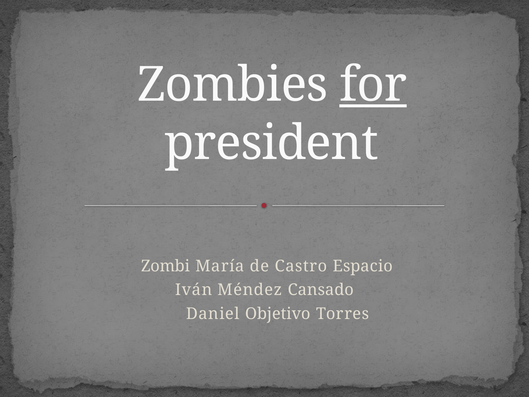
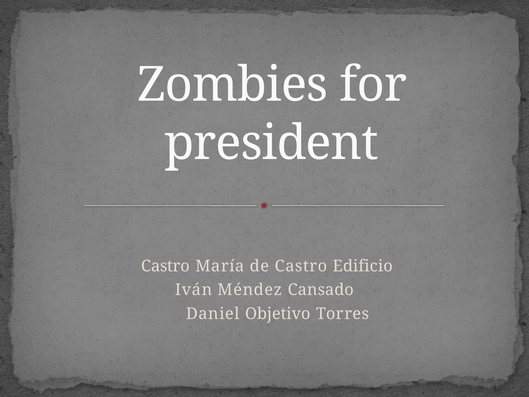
for underline: present -> none (373, 85)
Zombi: Zombi -> Castro (166, 266)
Espacio: Espacio -> Edificio (363, 266)
